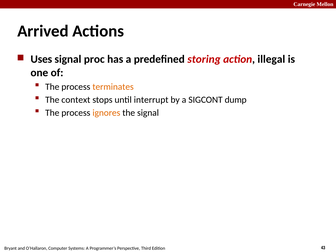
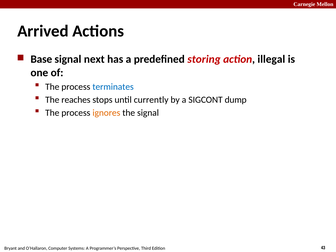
Uses: Uses -> Base (41, 59)
proc: proc -> next (94, 59)
terminates colour: orange -> blue (113, 87)
context: context -> reaches (76, 100)
interrupt: interrupt -> currently (151, 100)
